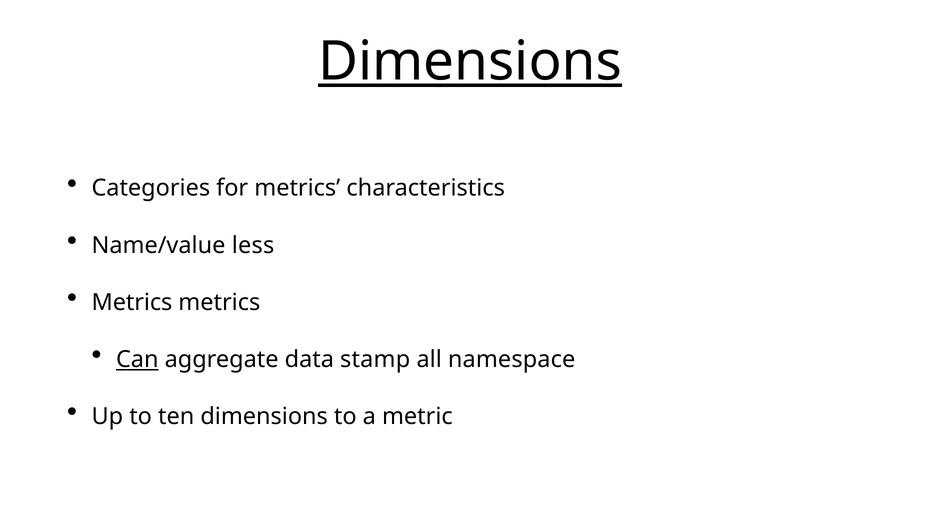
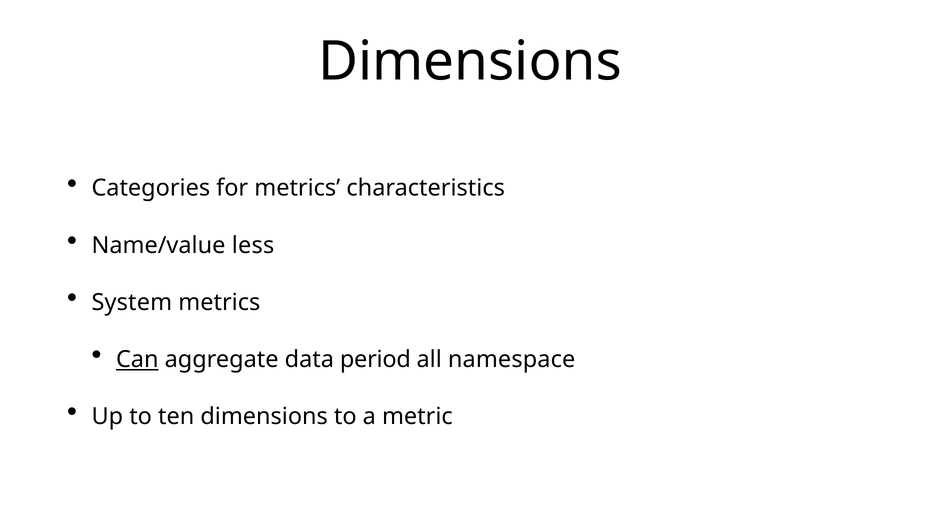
Dimensions underline: present -> none (470, 62)
Metrics: Metrics -> System (132, 302)
stamp: stamp -> period (375, 359)
